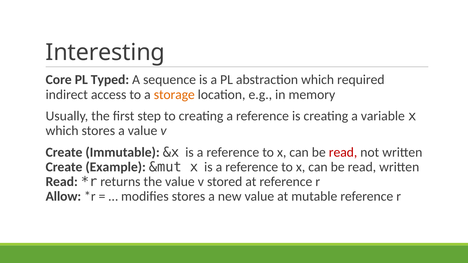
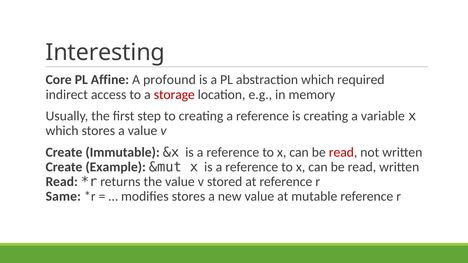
Typed: Typed -> Affine (110, 80)
sequence: sequence -> profound (169, 80)
storage colour: orange -> red (174, 95)
Allow: Allow -> Same (63, 197)
